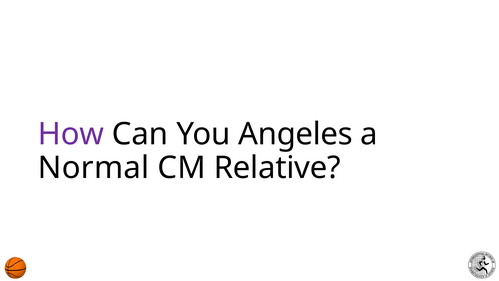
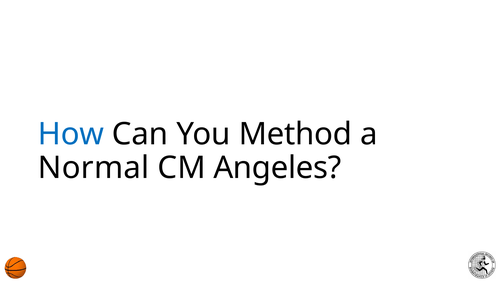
How colour: purple -> blue (71, 134)
Angeles: Angeles -> Method (295, 134)
Relative: Relative -> Angeles (277, 168)
